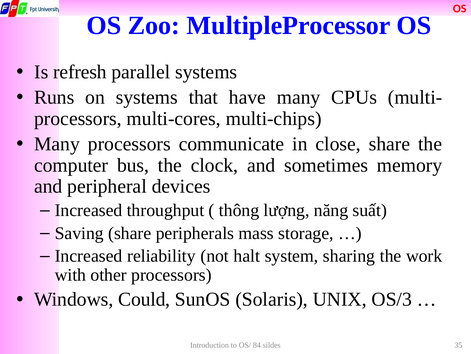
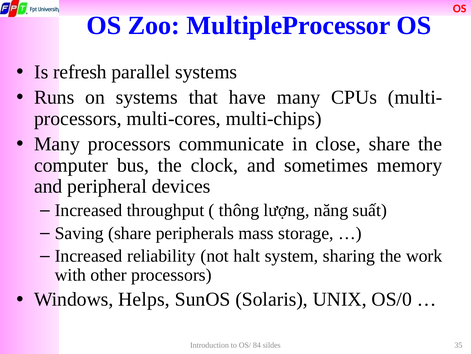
Could: Could -> Helps (144, 299)
OS/3: OS/3 -> OS/0 (392, 299)
